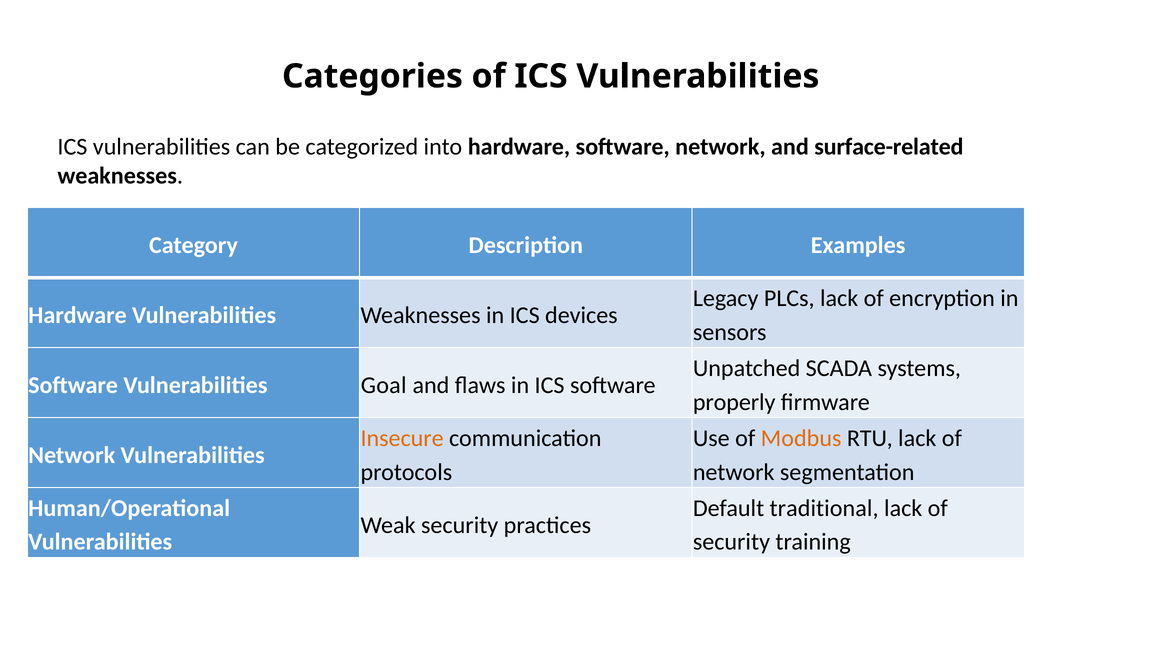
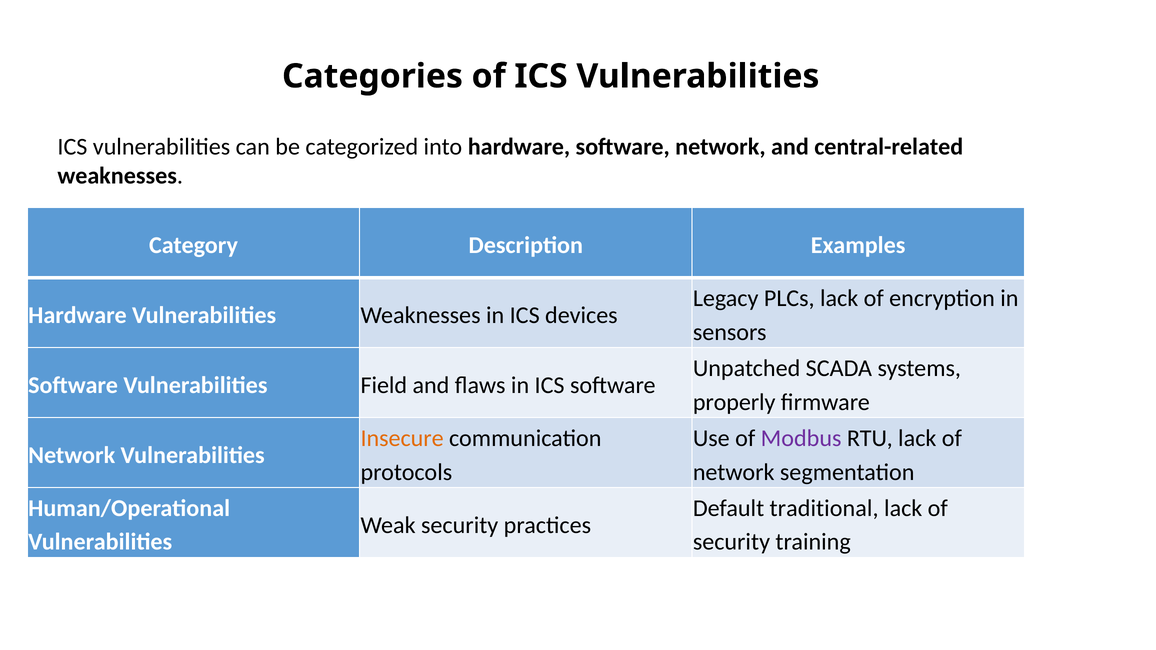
surface-related: surface-related -> central-related (889, 147)
Goal: Goal -> Field (384, 385)
Modbus colour: orange -> purple (801, 438)
